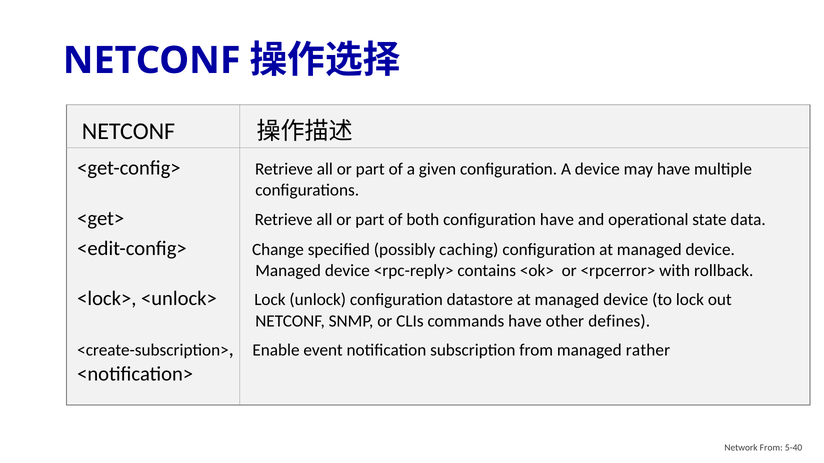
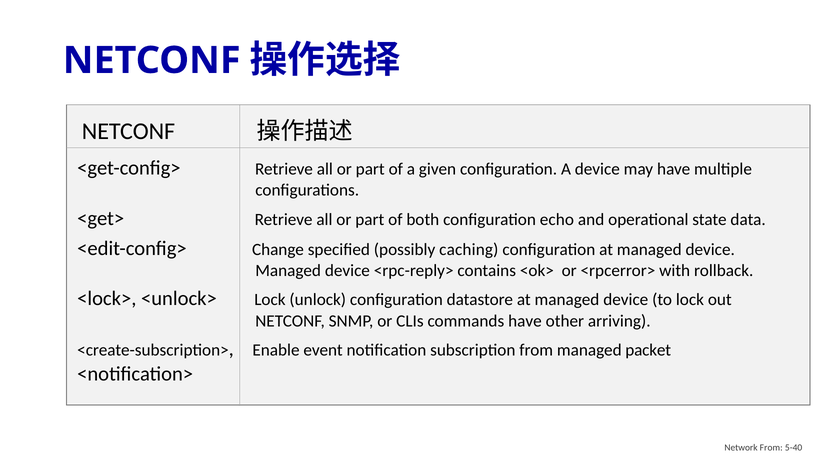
configuration have: have -> echo (557, 220)
defines: defines -> arriving (619, 321)
rather: rather -> packet (648, 351)
